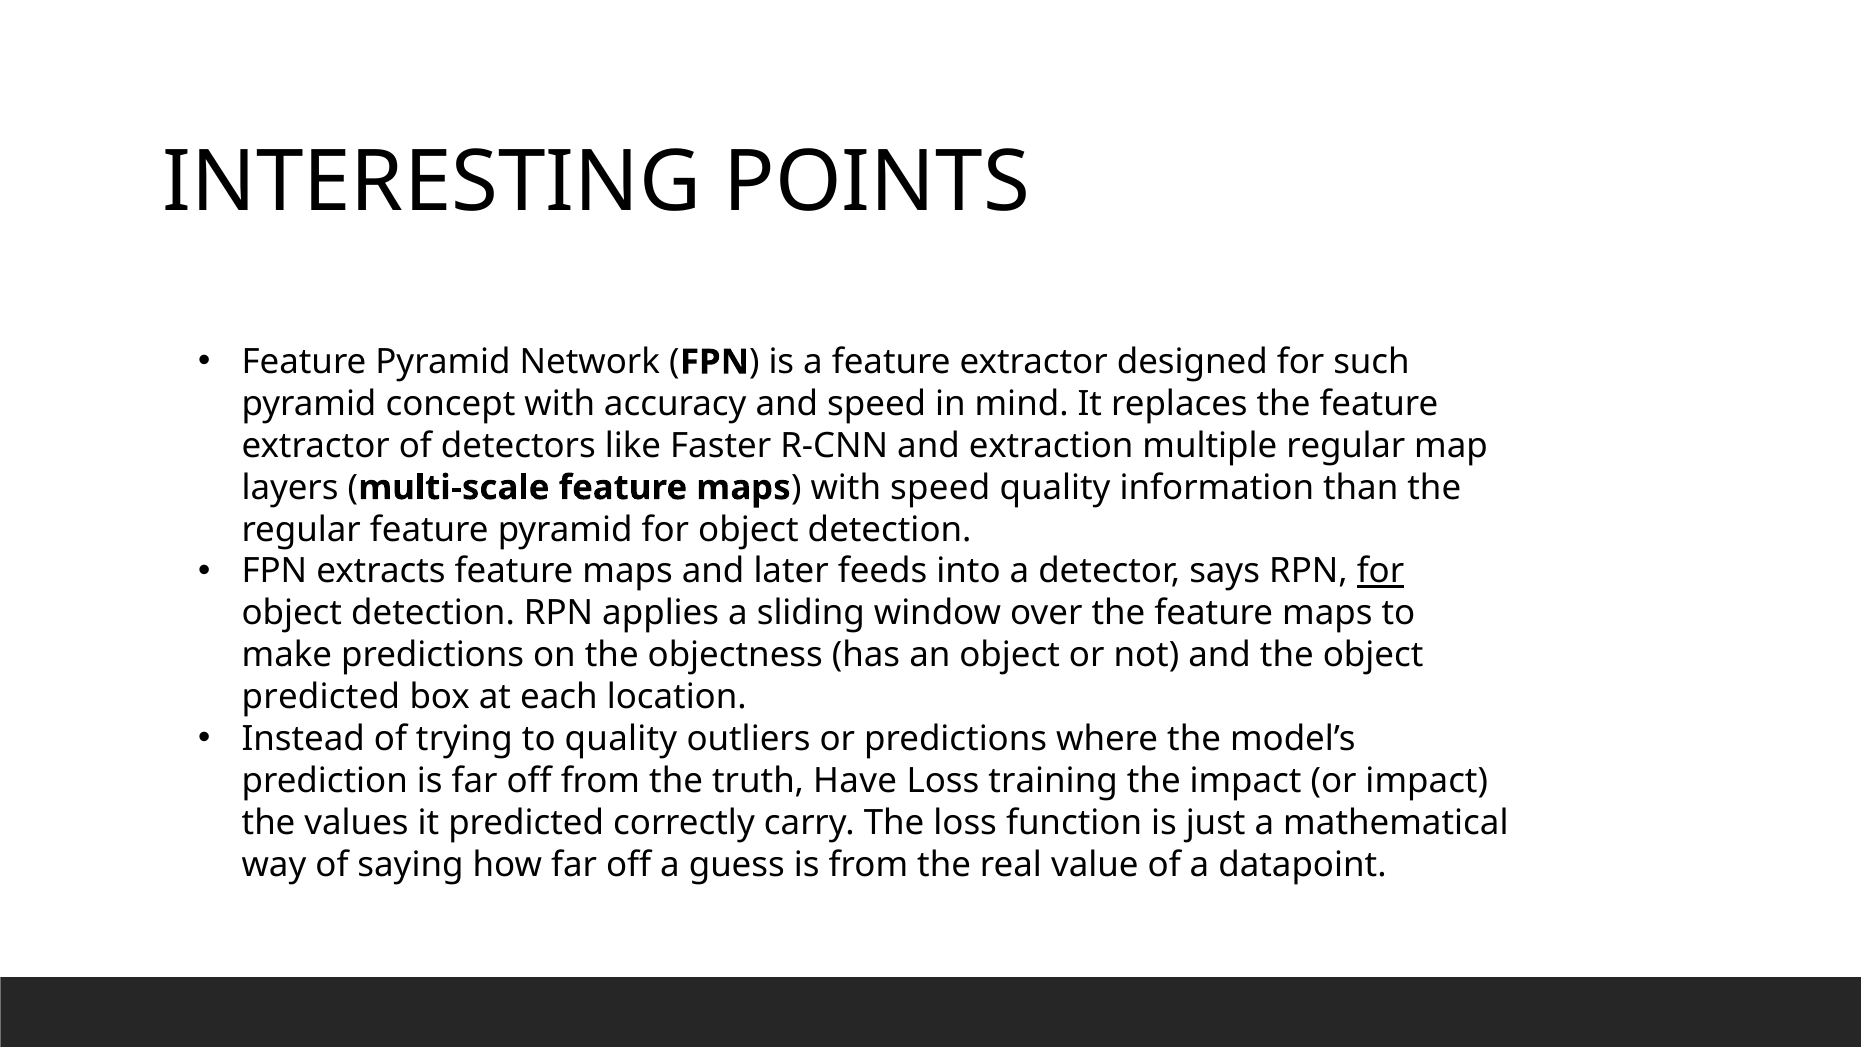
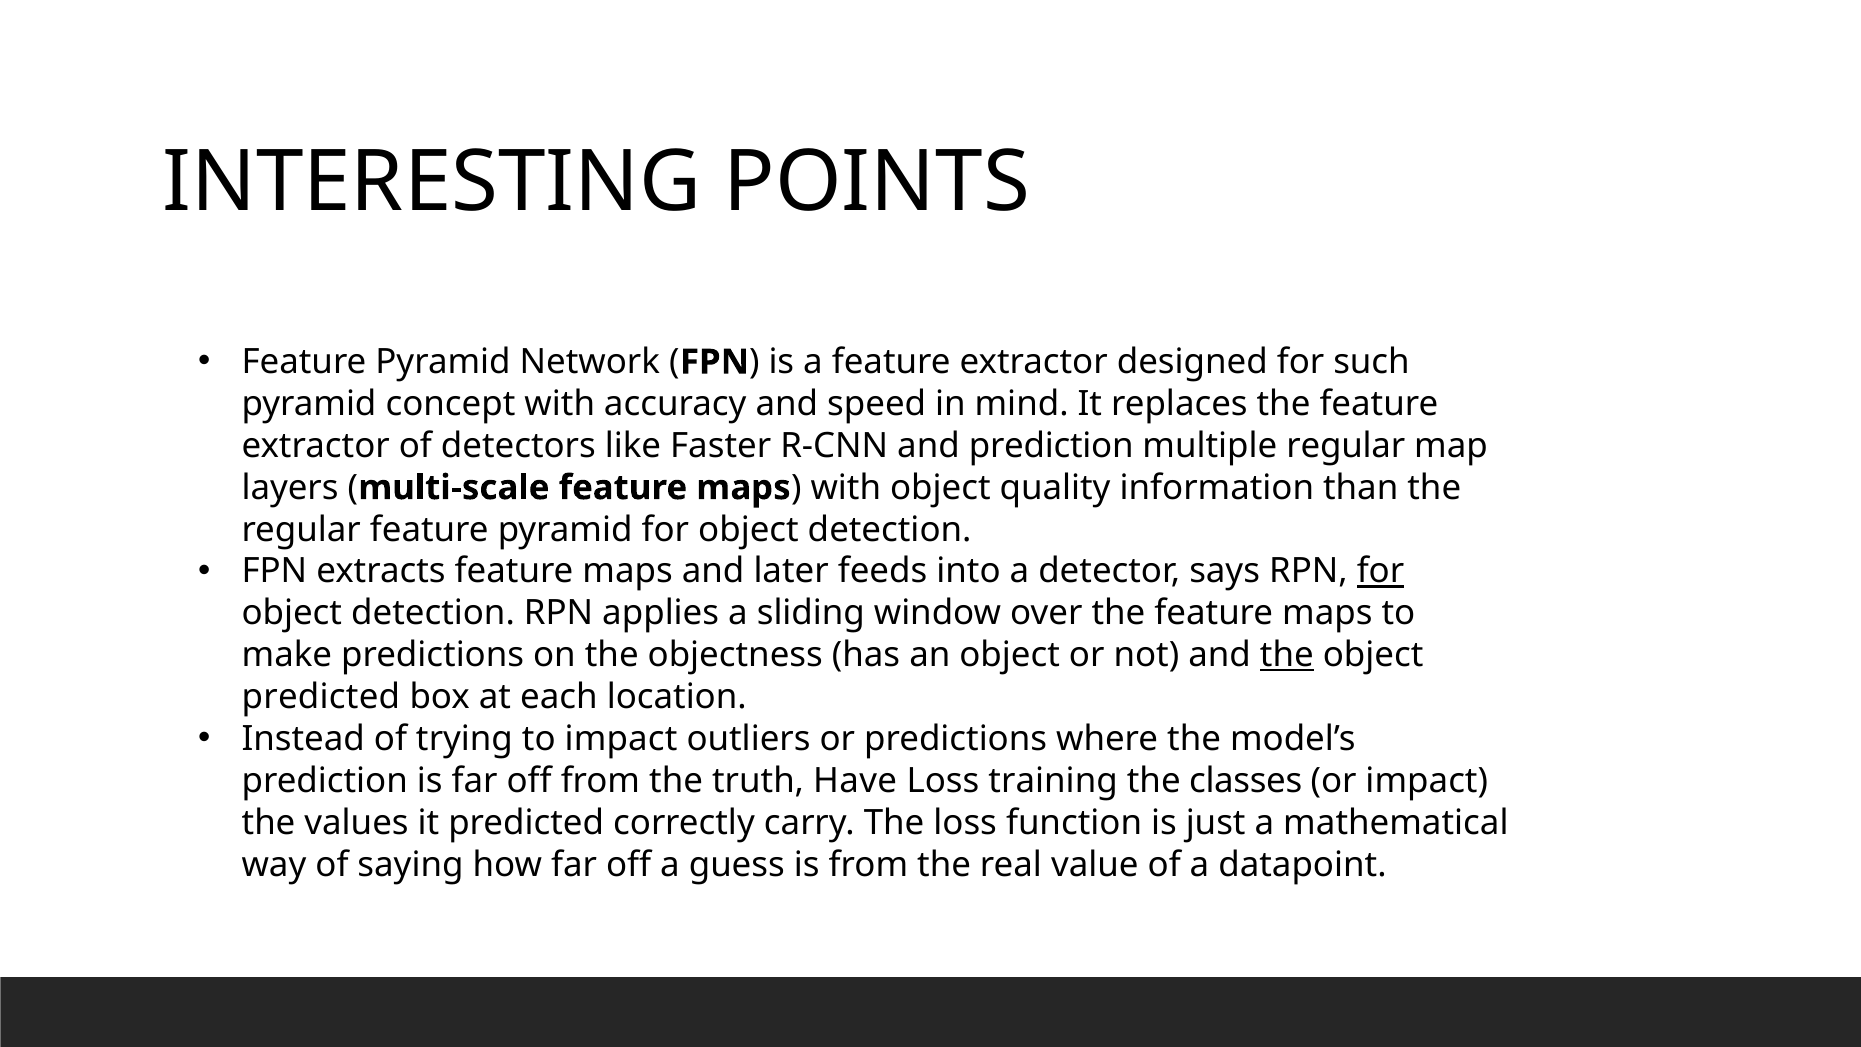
and extraction: extraction -> prediction (1051, 446)
with speed: speed -> object (940, 488)
the underline: none -> present (1287, 655)
to quality: quality -> impact (621, 739)
the impact: impact -> classes (1246, 781)
